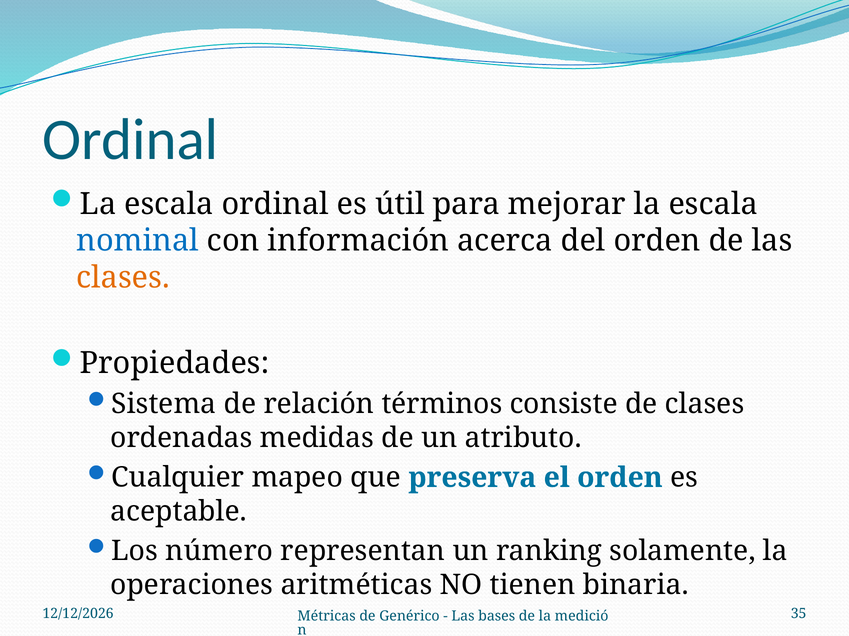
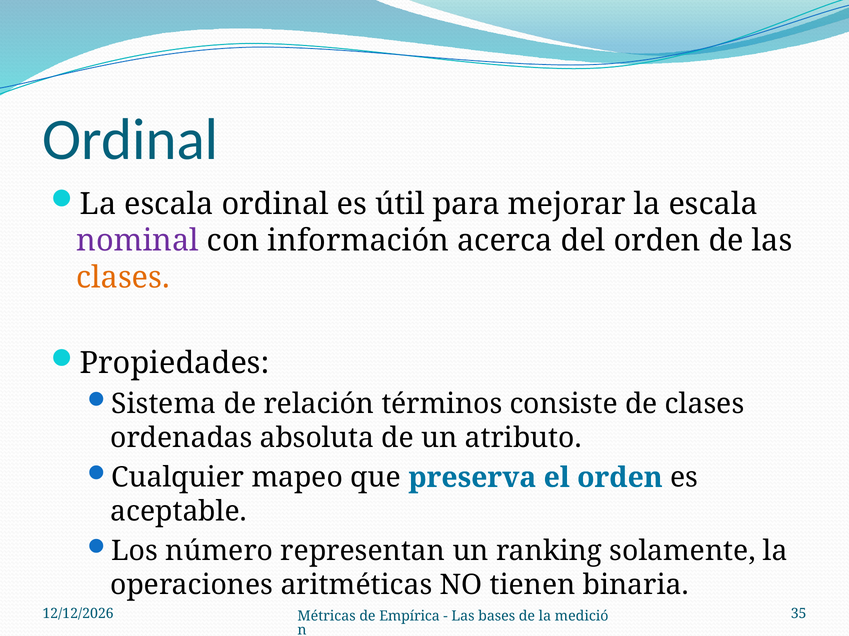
nominal colour: blue -> purple (138, 241)
medidas: medidas -> absoluta (317, 439)
Genérico: Genérico -> Empírica (410, 617)
